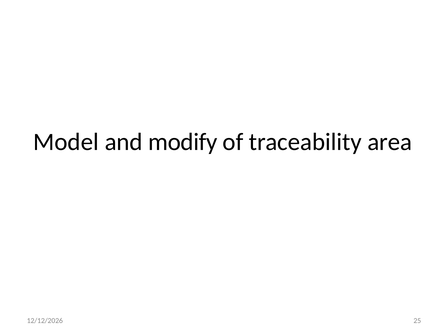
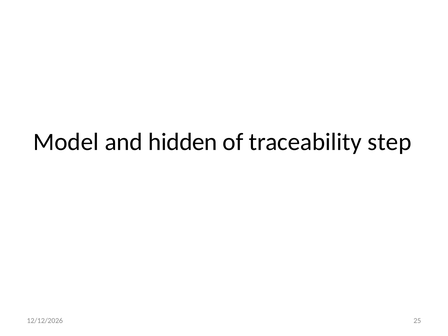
modify: modify -> hidden (183, 142)
area: area -> step (390, 142)
